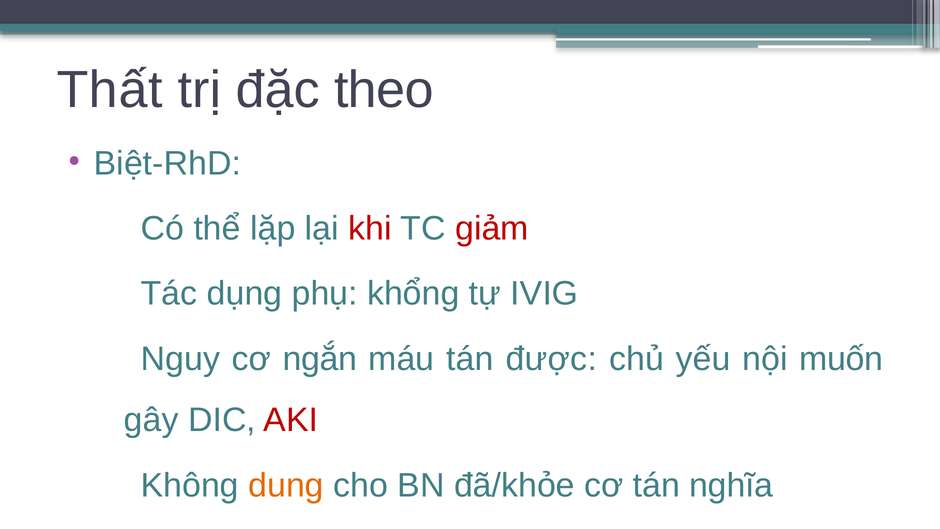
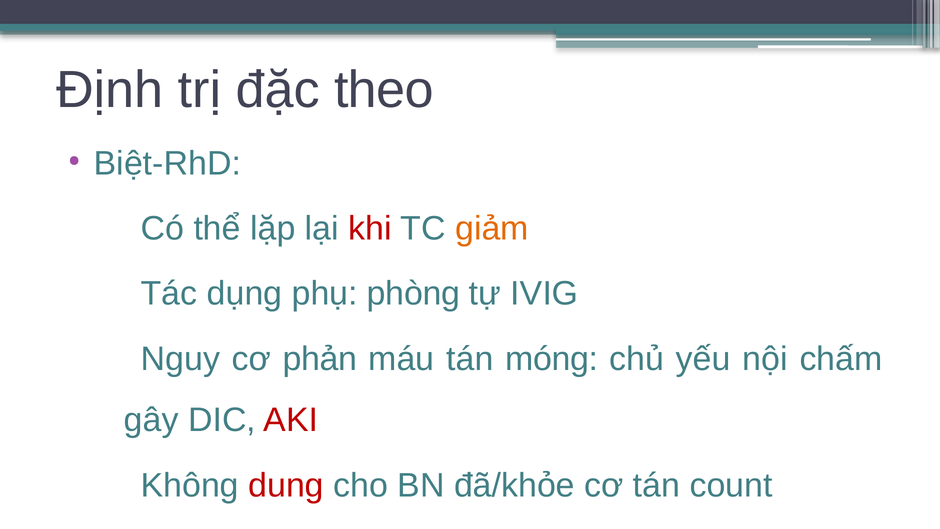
Thất: Thất -> Định (110, 90)
giảm colour: red -> orange (492, 229)
khổng: khổng -> phòng (413, 294)
ngắn: ngắn -> phản (320, 359)
được: được -> móng (552, 359)
muốn: muốn -> chấm (841, 359)
dung colour: orange -> red (286, 485)
nghĩa: nghĩa -> count (731, 485)
